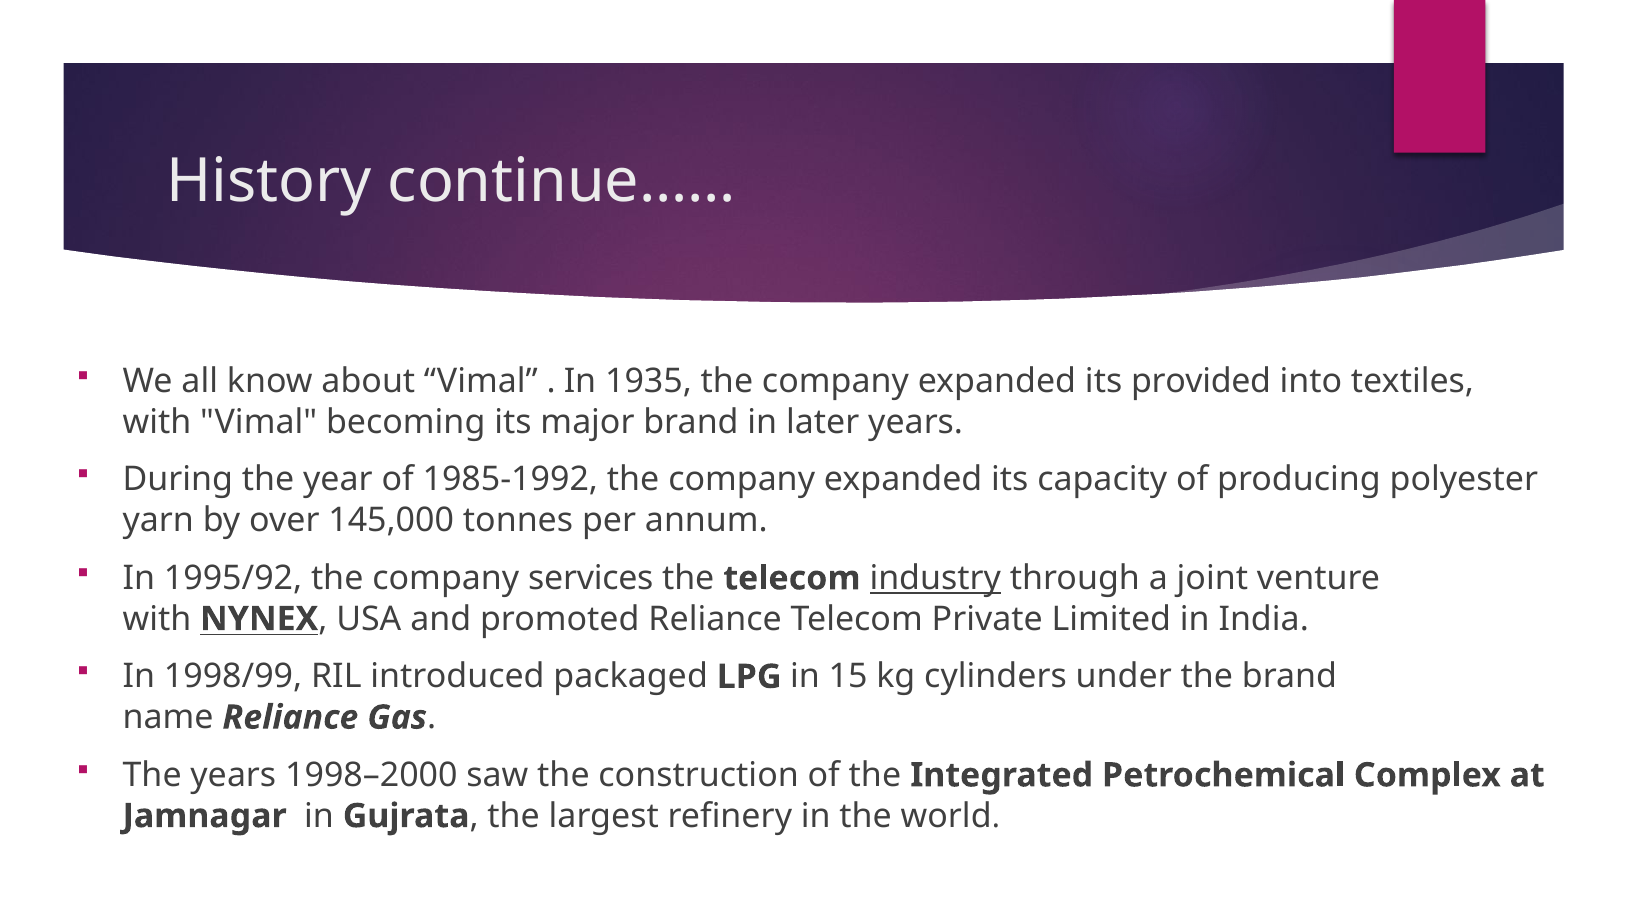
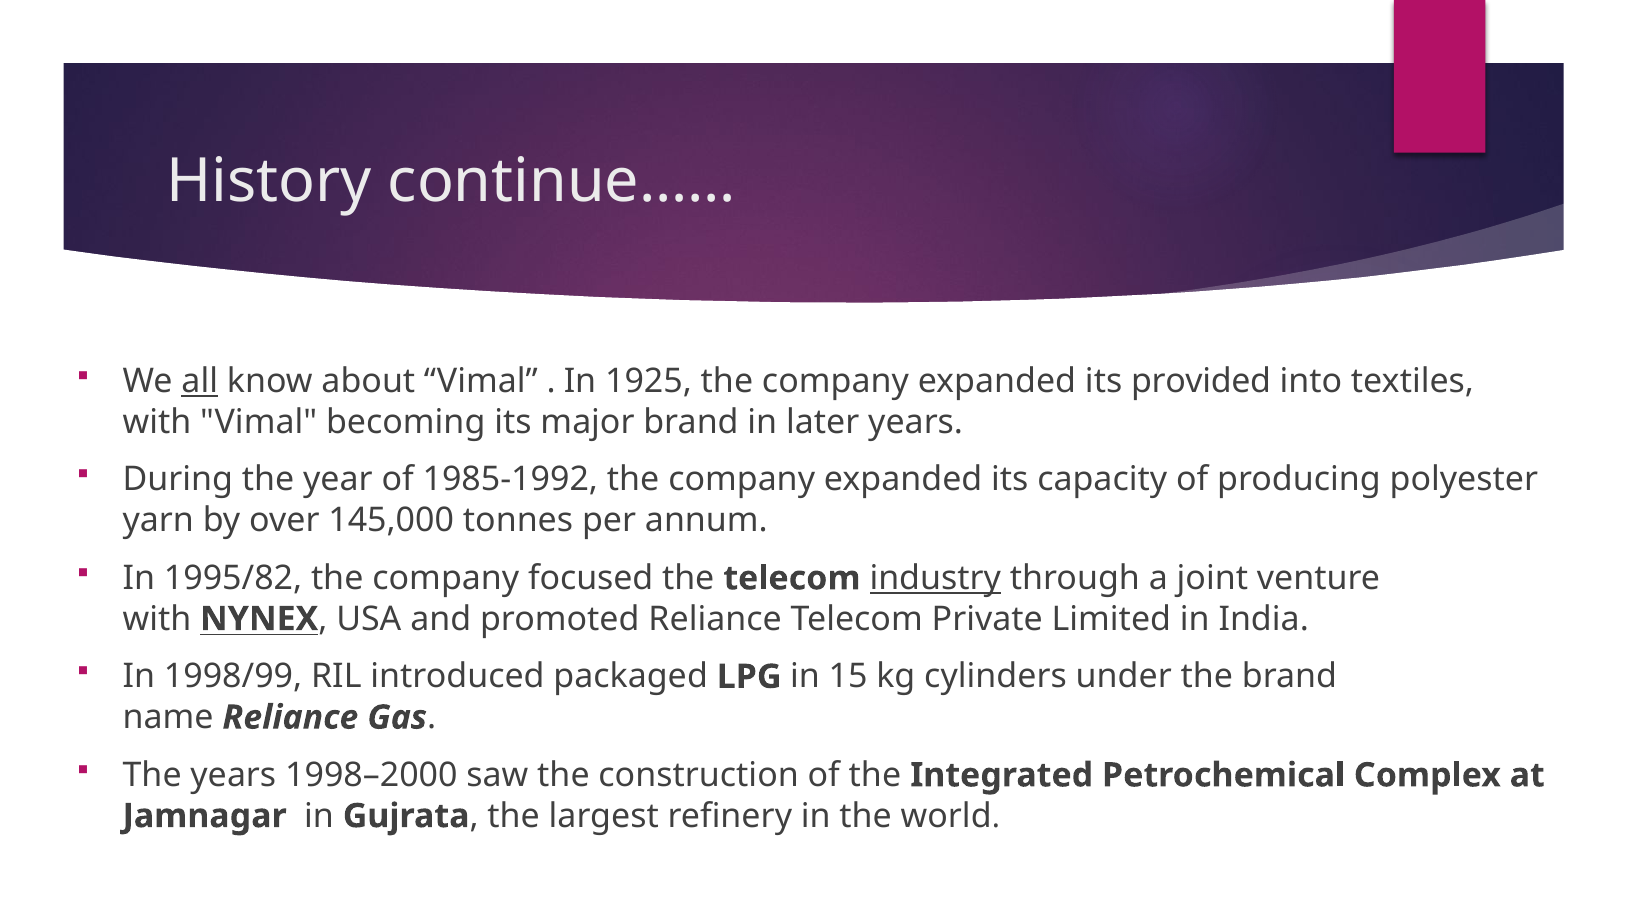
all underline: none -> present (200, 381)
1935: 1935 -> 1925 (649, 381)
1995/92: 1995/92 -> 1995/82 (233, 578)
services: services -> focused (591, 578)
